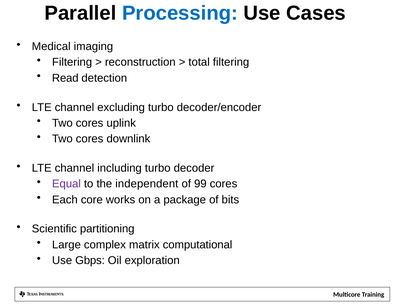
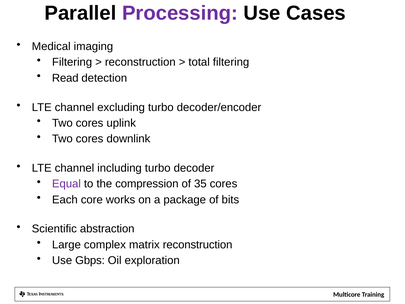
Processing colour: blue -> purple (180, 13)
independent: independent -> compression (147, 184)
99: 99 -> 35 (200, 184)
partitioning: partitioning -> abstraction (107, 229)
matrix computational: computational -> reconstruction (198, 244)
